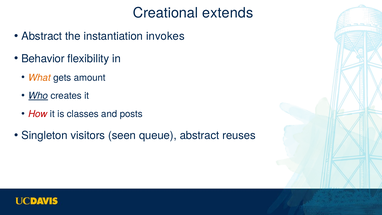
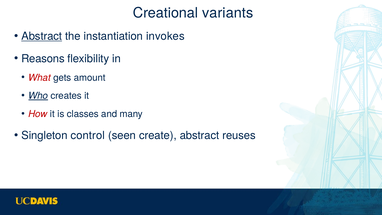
extends: extends -> variants (228, 13)
Abstract underline: none -> present (42, 36)
Behavior: Behavior -> Reasons (43, 59)
What colour: orange -> red (40, 78)
posts: posts -> many (131, 114)
visitors: visitors -> control (88, 135)
queue: queue -> create (158, 135)
